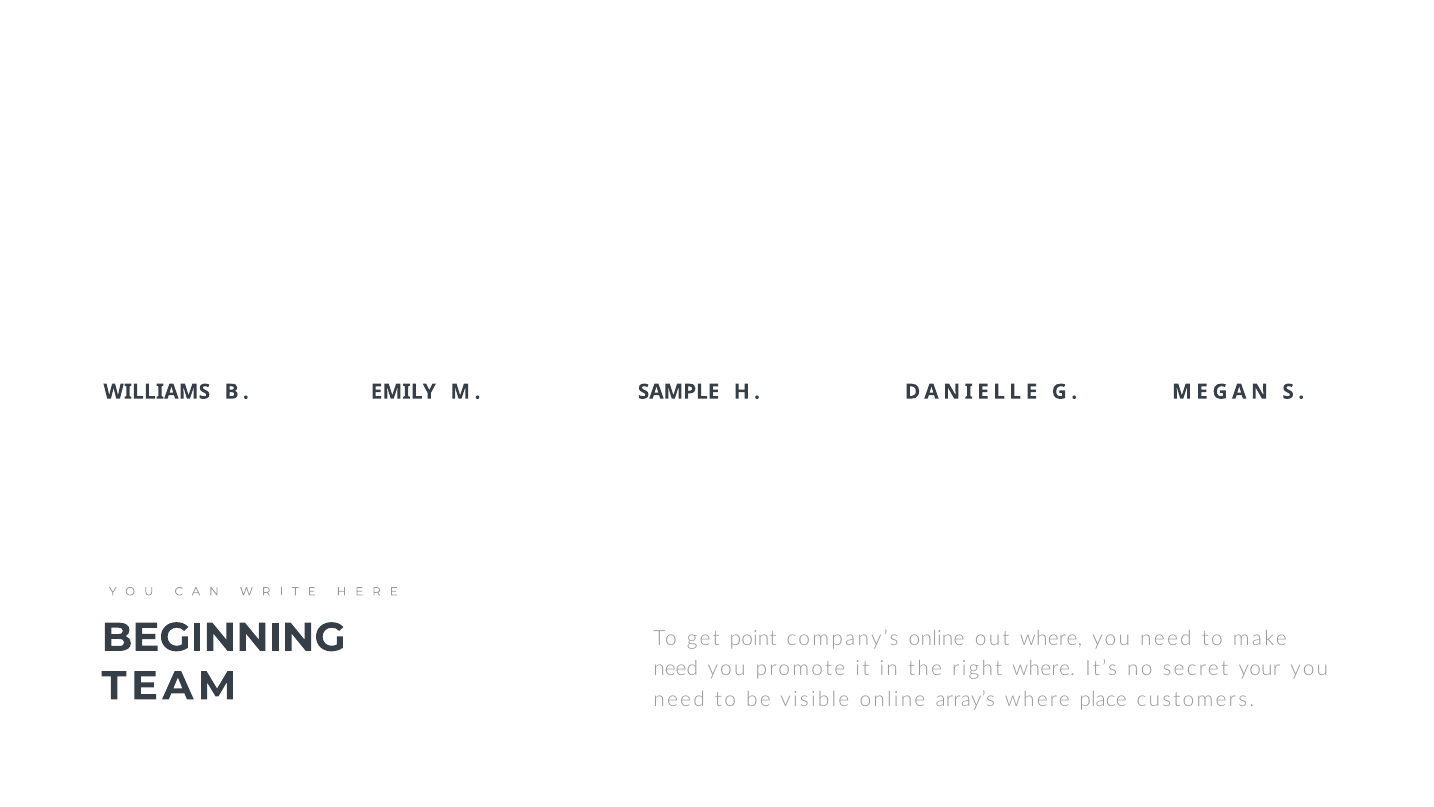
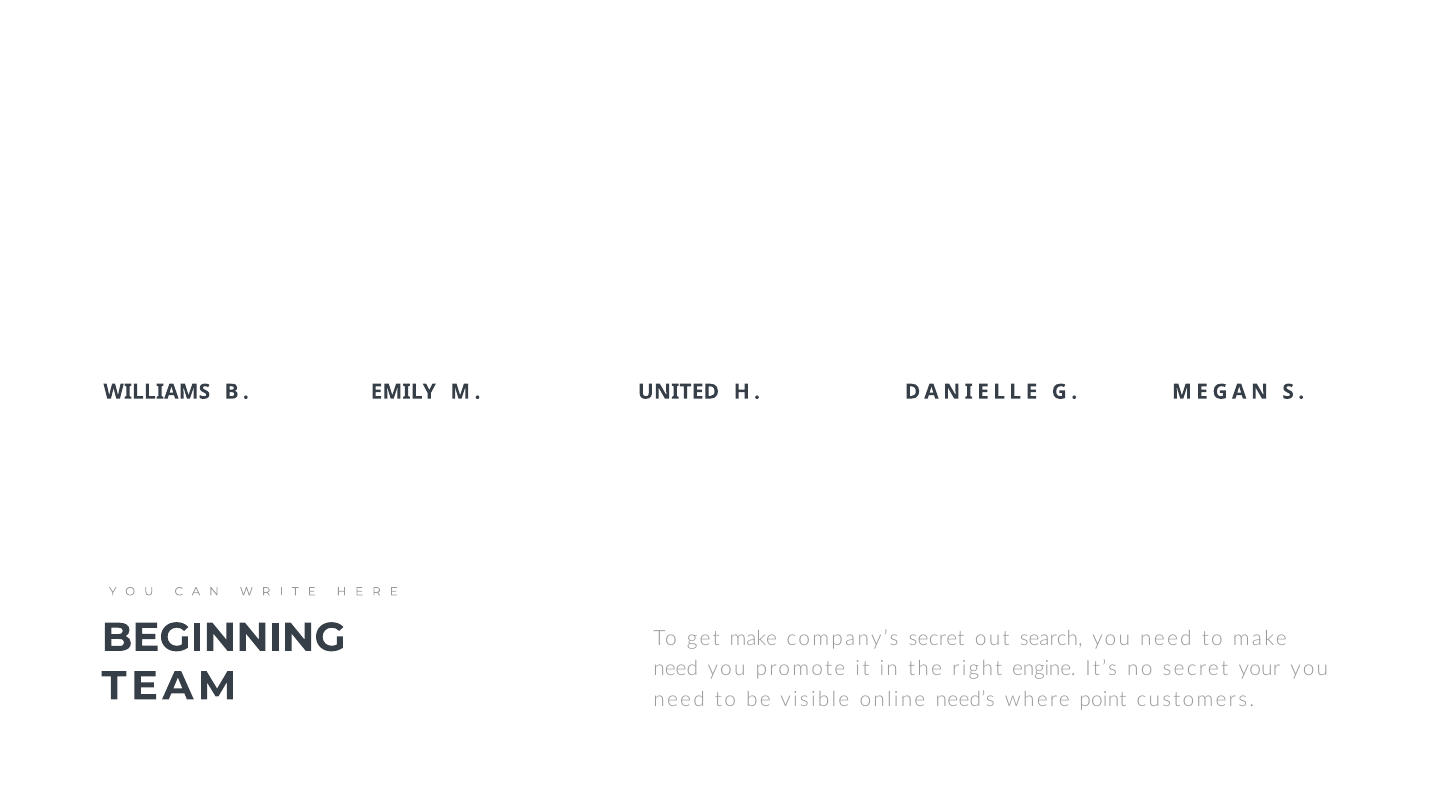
SAMPLE: SAMPLE -> UNITED (678, 392)
get point: point -> make (753, 638)
company’s online: online -> secret (937, 638)
out where: where -> search (1051, 638)
right where: where -> engine (1044, 668)
array’s: array’s -> need’s (965, 699)
place: place -> point (1103, 699)
